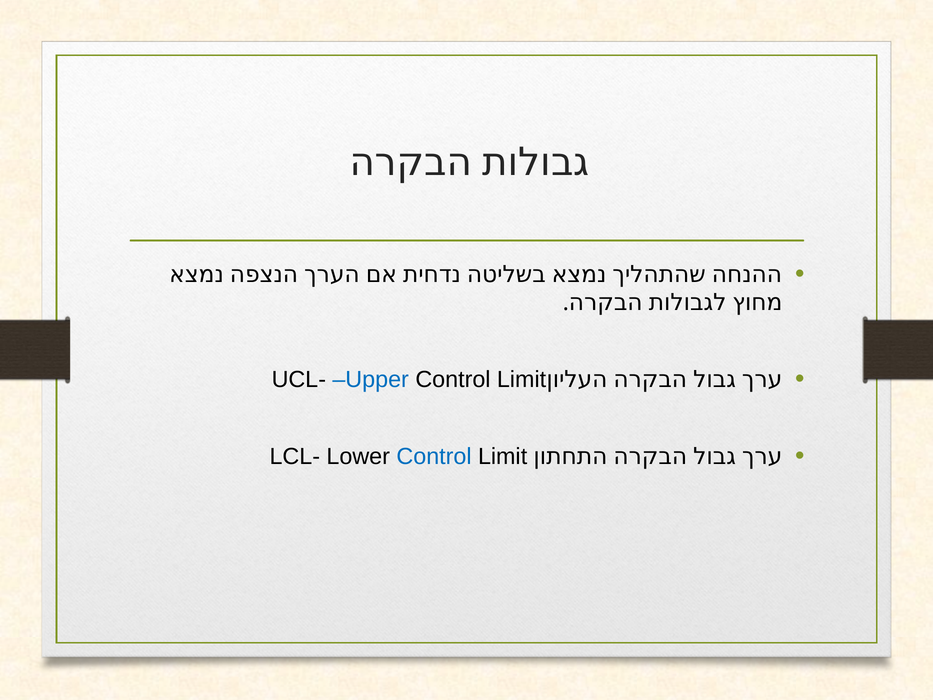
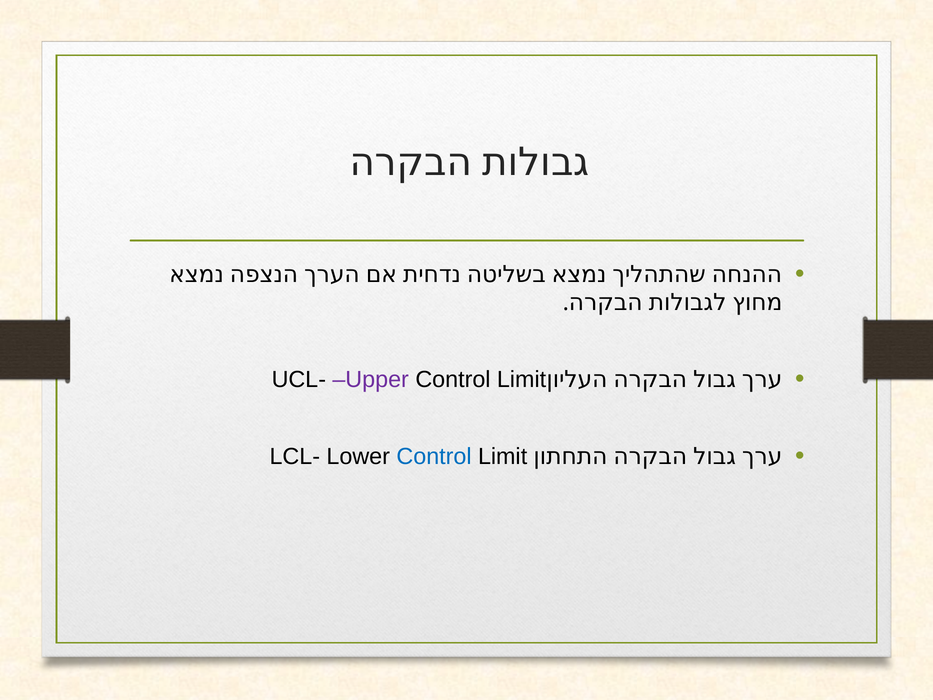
Upper colour: blue -> purple (371, 379)
